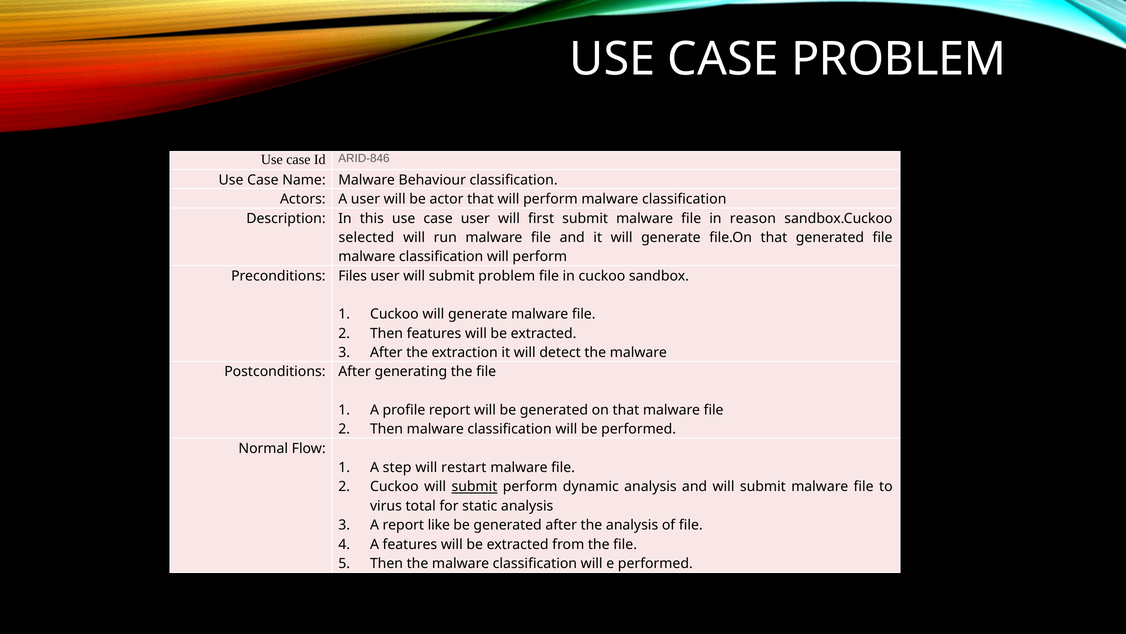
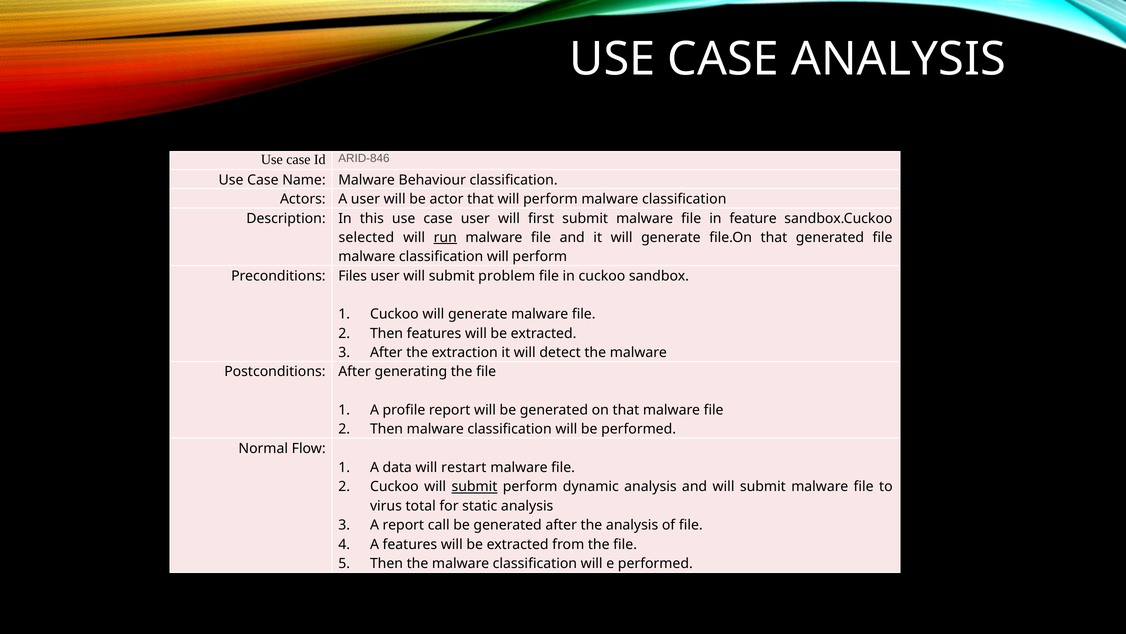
CASE PROBLEM: PROBLEM -> ANALYSIS (898, 59)
reason: reason -> feature (753, 218)
run underline: none -> present (445, 237)
step: step -> data (397, 467)
like: like -> call (439, 525)
